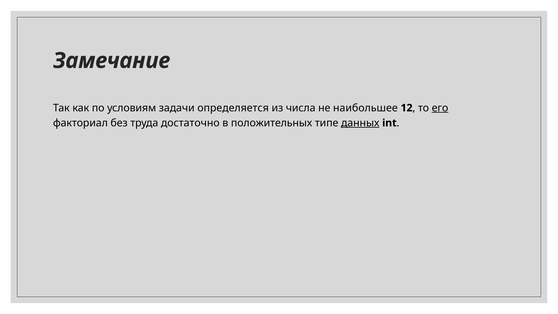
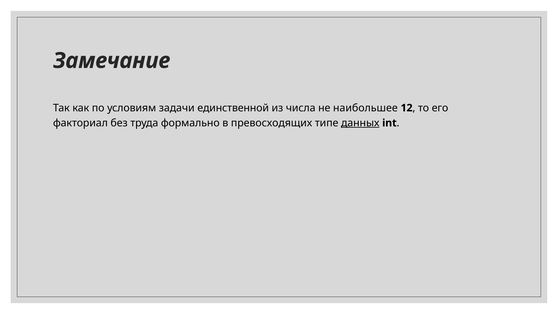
определяется: определяется -> единственной (233, 108)
его underline: present -> none (440, 108)
достаточно: достаточно -> формально (190, 123)
положительных: положительных -> превосходящих (272, 123)
